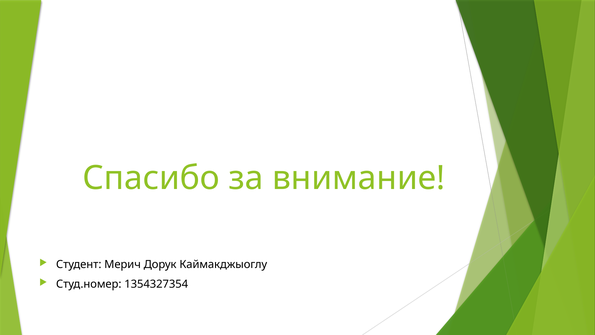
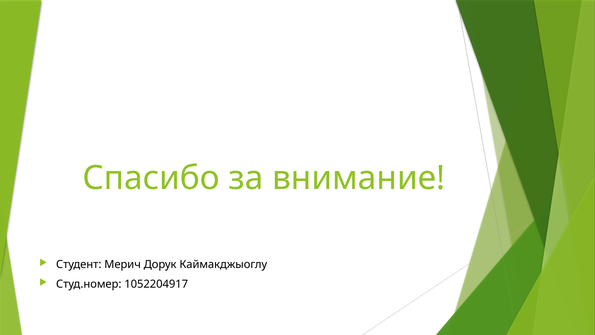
1354327354: 1354327354 -> 1052204917 (156, 284)
